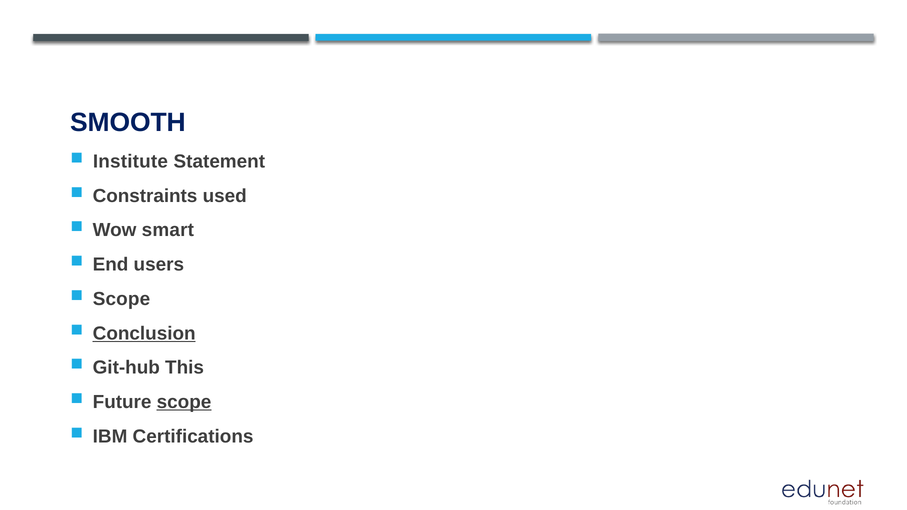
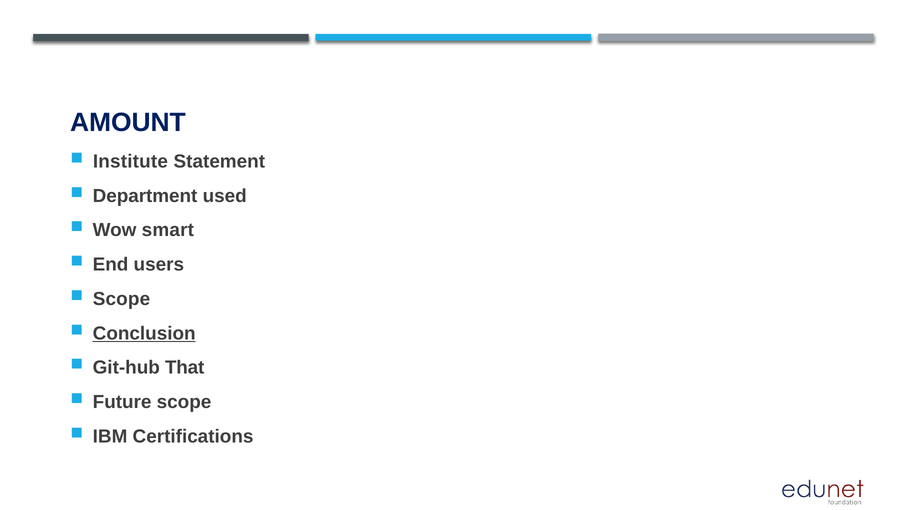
SMOOTH: SMOOTH -> AMOUNT (128, 123)
Constraints: Constraints -> Department (145, 196)
This: This -> That (185, 368)
scope underline: present -> none (184, 402)
